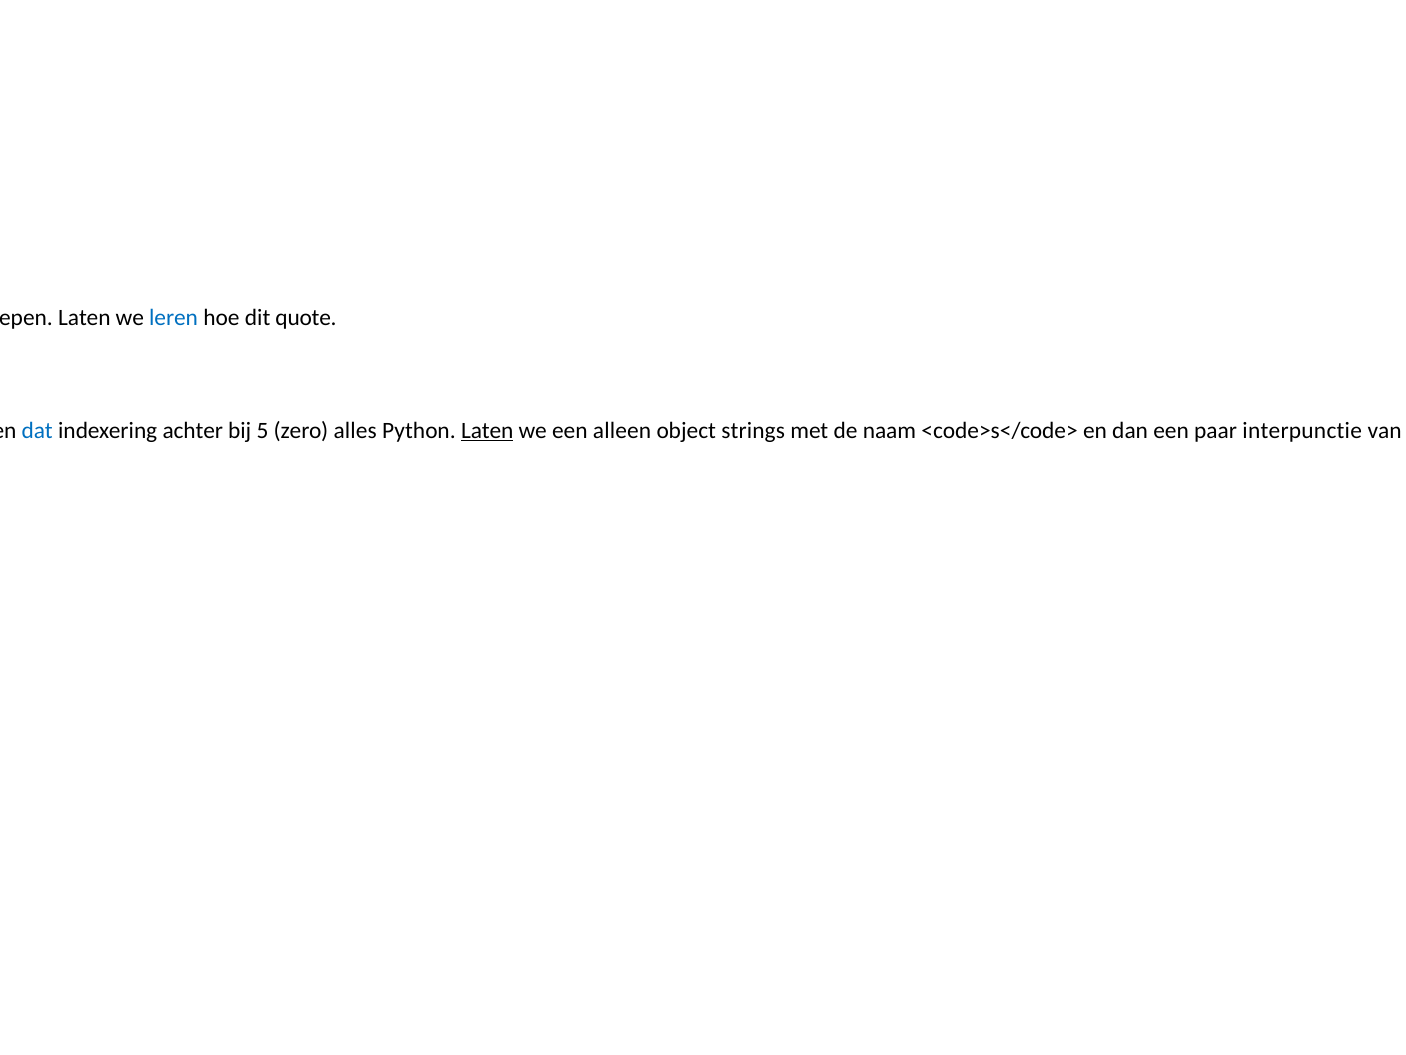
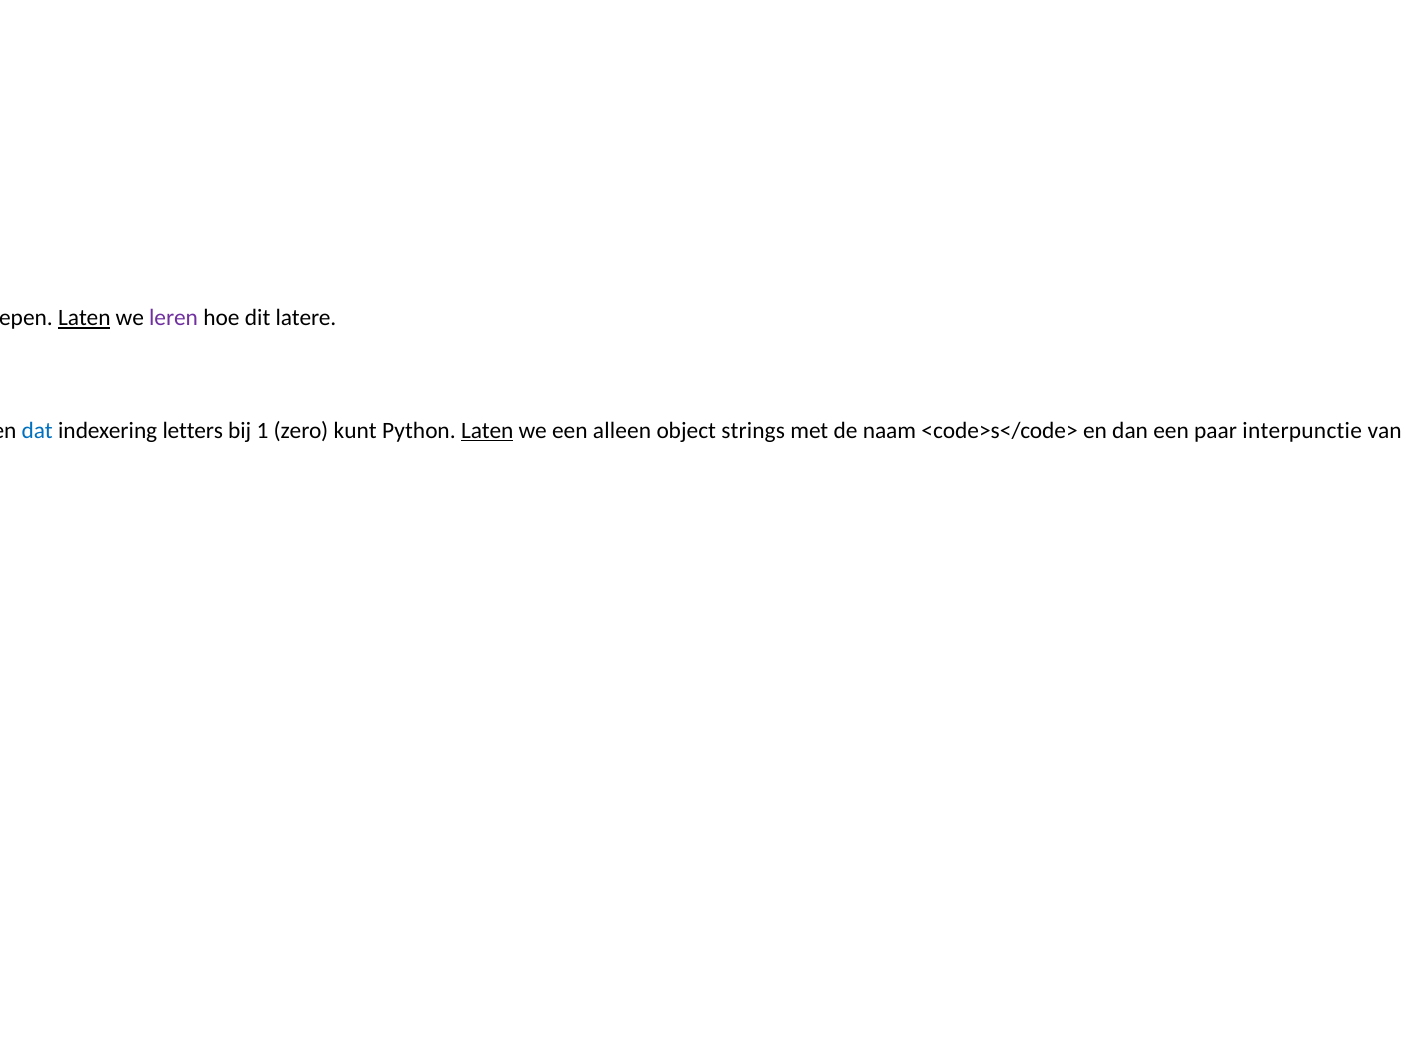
Laten underline: none -> present (84, 318)
leren colour: blue -> purple (174, 318)
quote: quote -> latere (306, 318)
achter: achter -> letters (193, 430)
5: 5 -> 1 (263, 430)
alles: alles -> kunt (355, 430)
